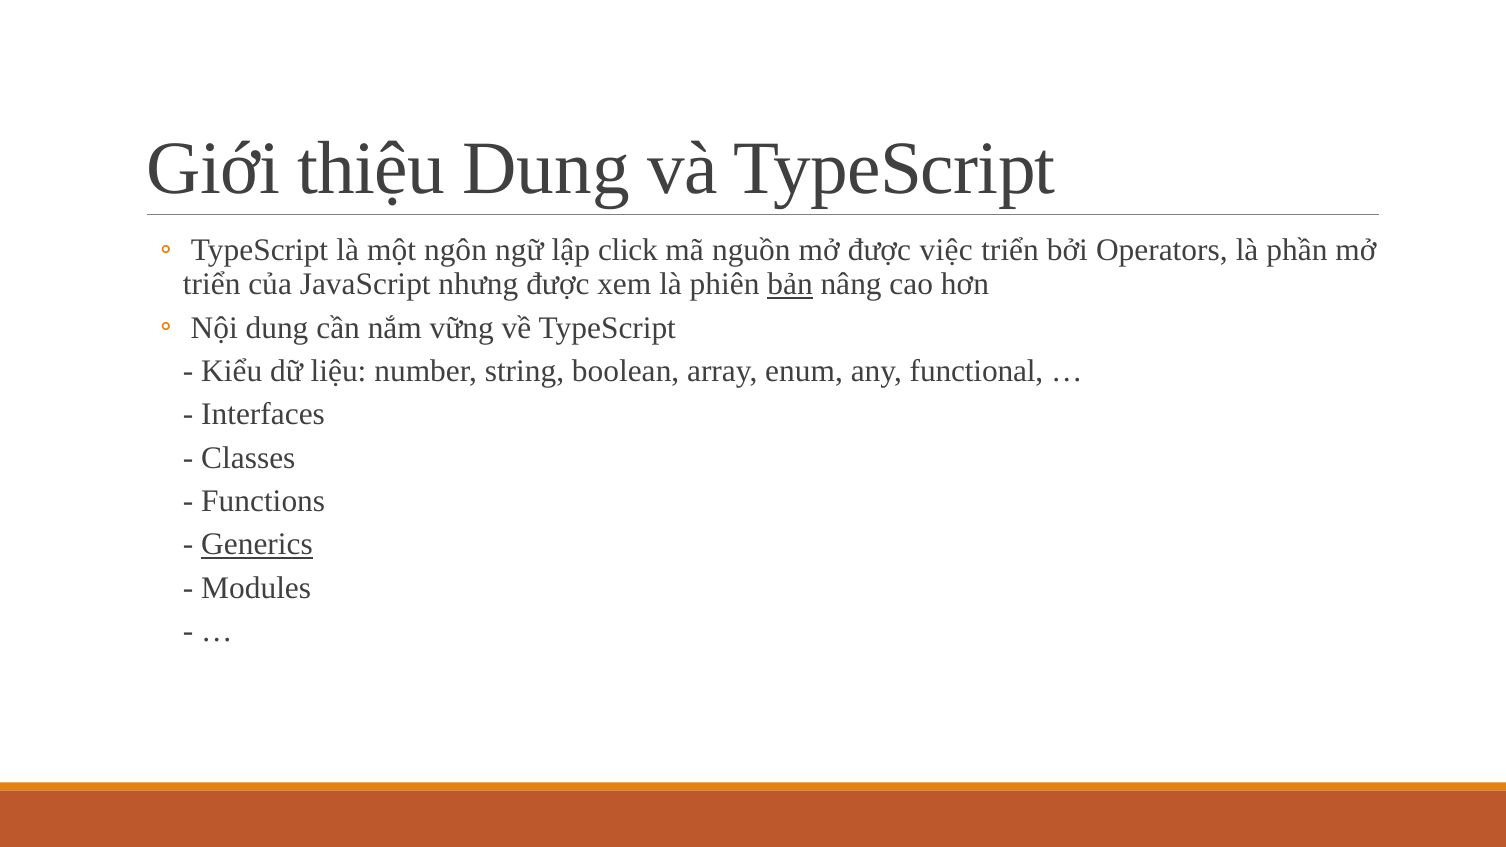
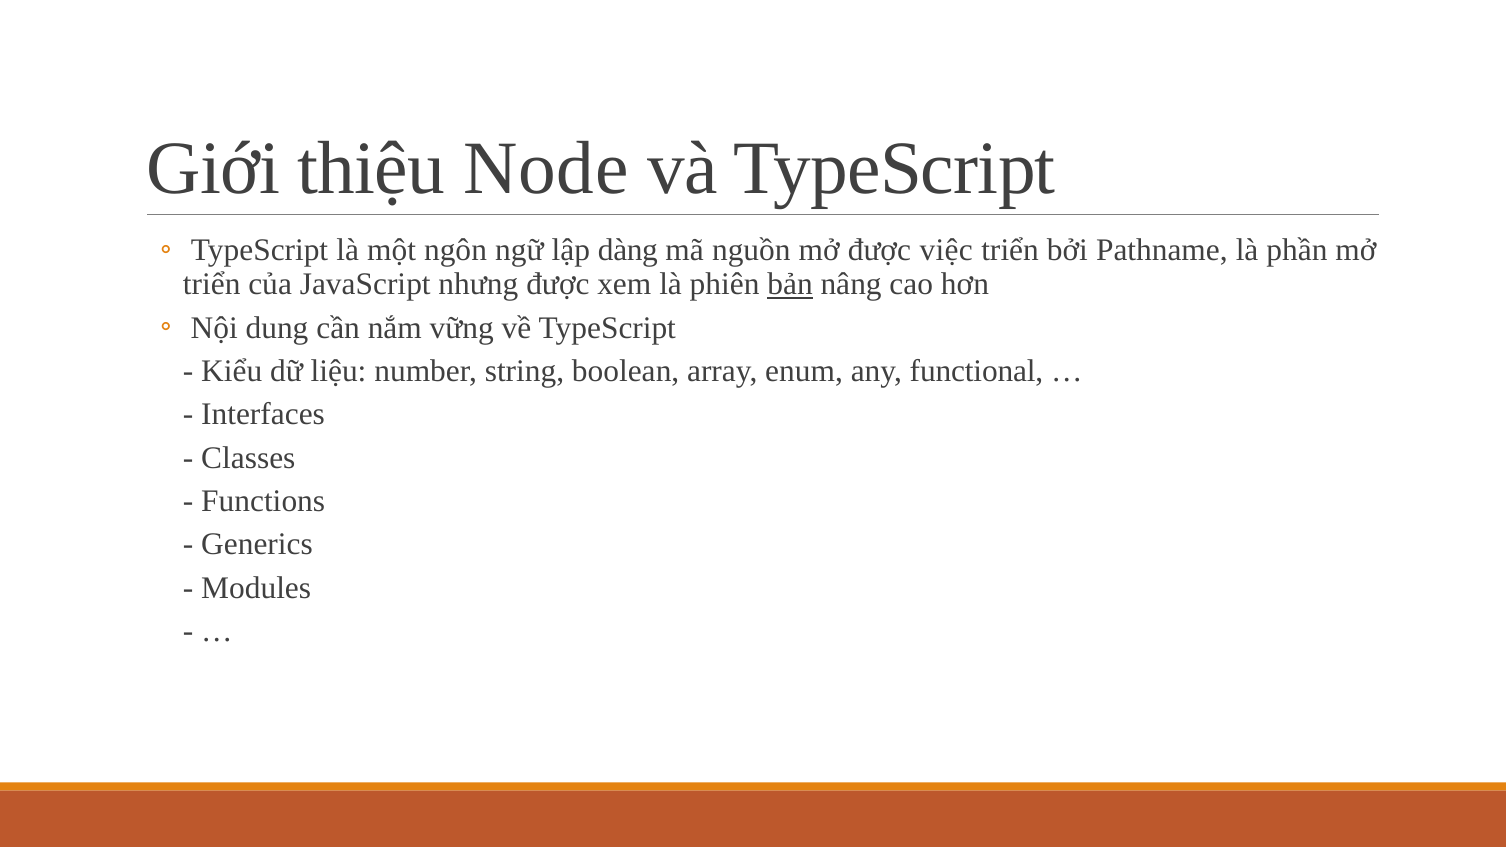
thiệu Dung: Dung -> Node (546, 169)
click: click -> dàng (628, 250)
Operators: Operators -> Pathname (1162, 250)
Generics underline: present -> none (257, 545)
